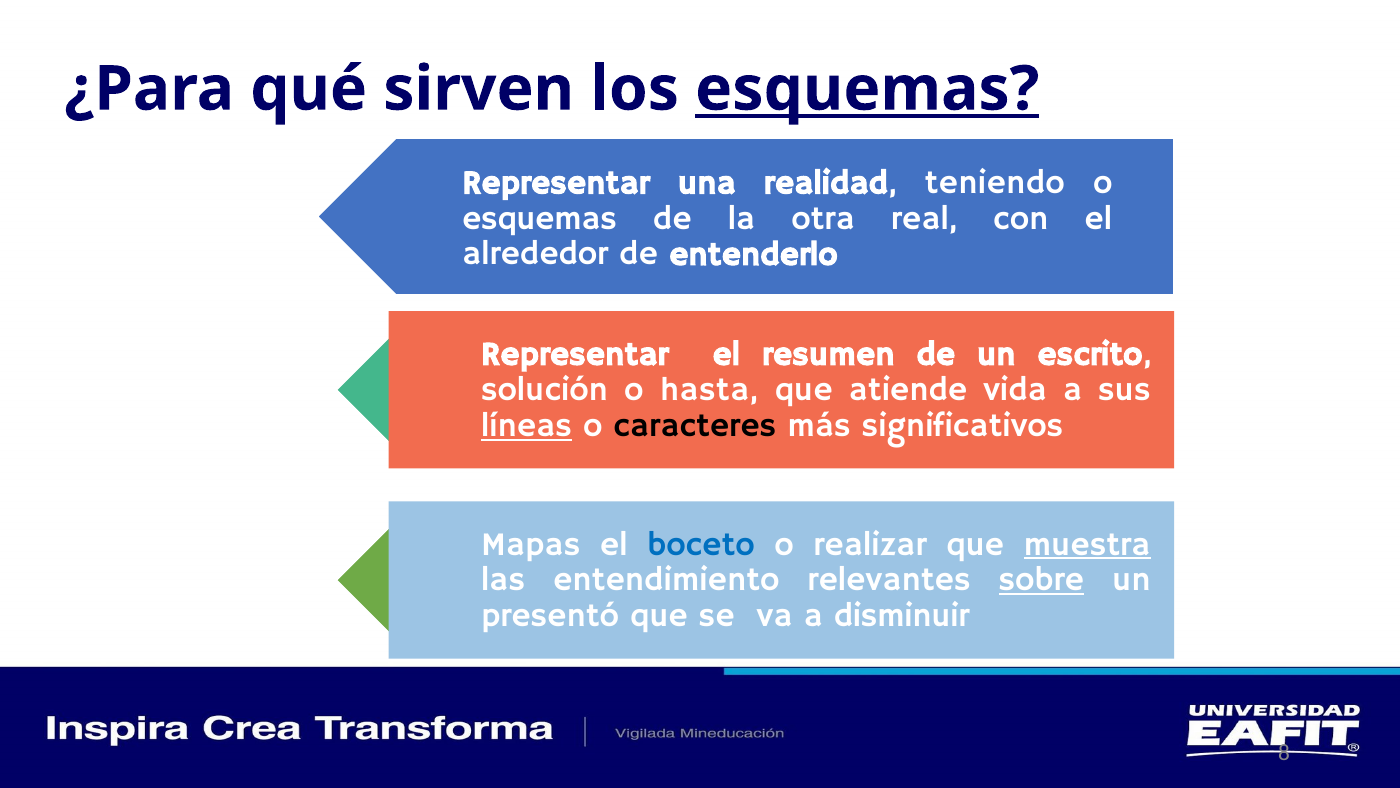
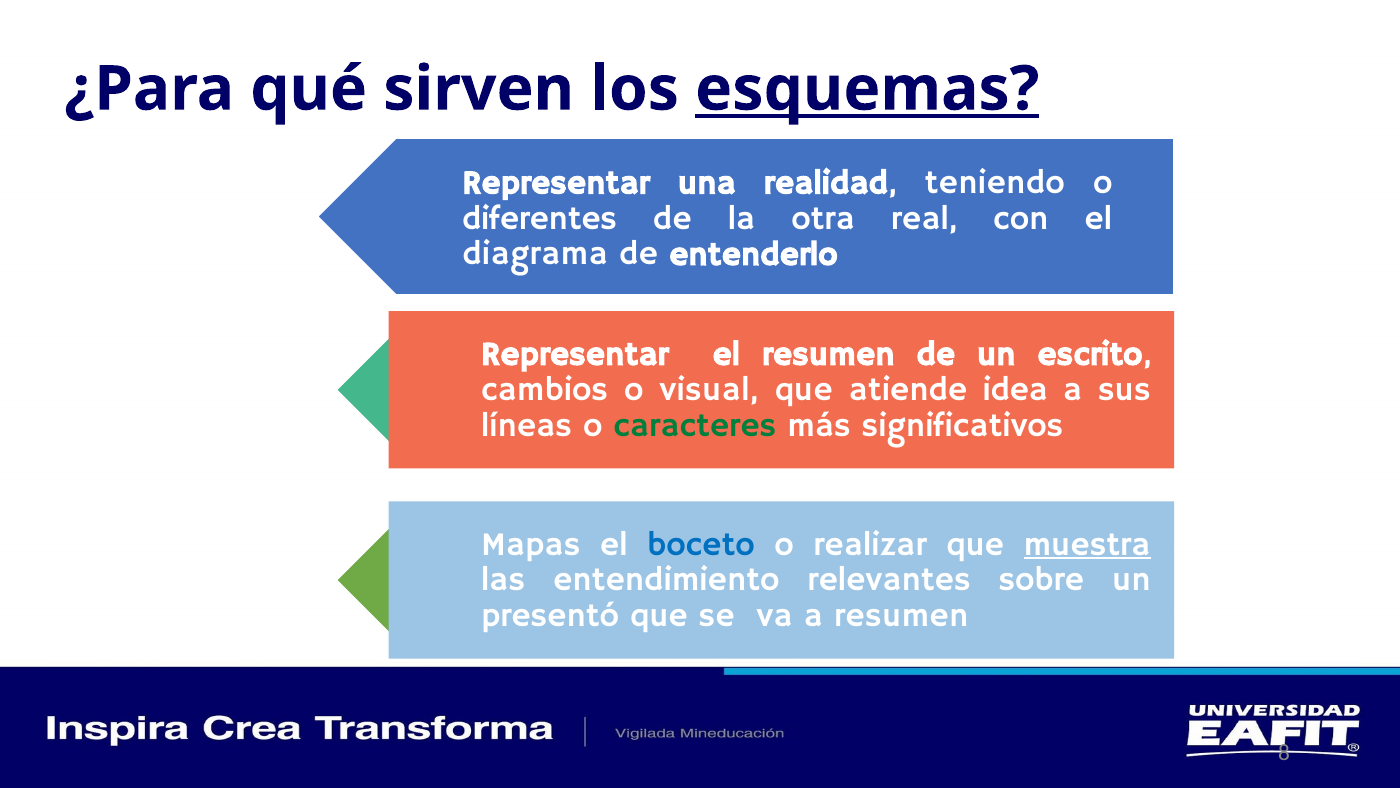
esquemas: esquemas -> diferentes (539, 218)
alrededor: alrededor -> diagrama (535, 254)
solución: solución -> cambios (545, 389)
hasta: hasta -> visual (709, 389)
vida: vida -> idea (1015, 389)
líneas underline: present -> none (526, 425)
caracteres colour: black -> green (695, 425)
sobre underline: present -> none (1041, 580)
a disminuir: disminuir -> resumen (901, 615)
